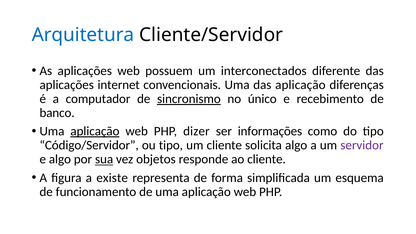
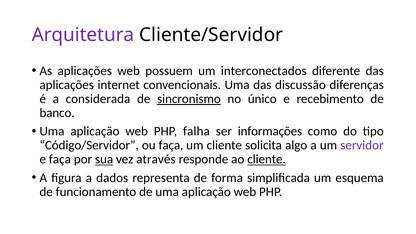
Arquitetura colour: blue -> purple (83, 35)
das aplicação: aplicação -> discussão (300, 85)
computador: computador -> considerada (98, 99)
aplicação underline: present -> none (95, 131)
dizer: dizer -> falha (196, 131)
ou tipo: tipo -> faça (171, 145)
e algo: algo -> faça (60, 159)
objetos: objetos -> através (156, 159)
cliente underline: none -> present (267, 159)
existe: existe -> dados (112, 178)
